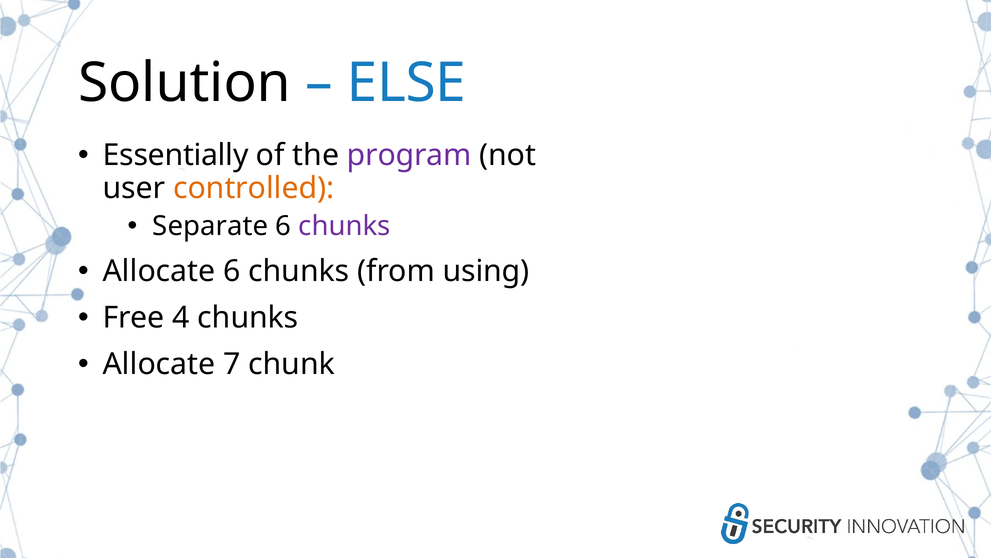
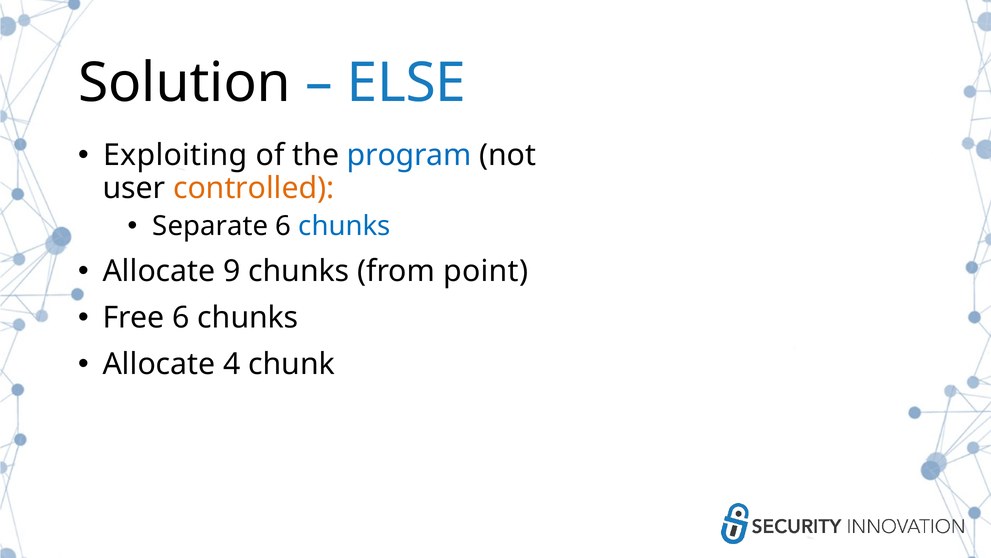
Essentially: Essentially -> Exploiting (175, 155)
program colour: purple -> blue (409, 155)
chunks colour: purple -> blue (344, 226)
Allocate 6: 6 -> 9 (232, 271)
using: using -> point (486, 271)
Free 4: 4 -> 6 (181, 317)
7: 7 -> 4 (232, 364)
